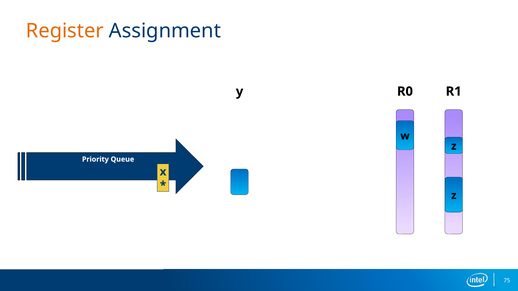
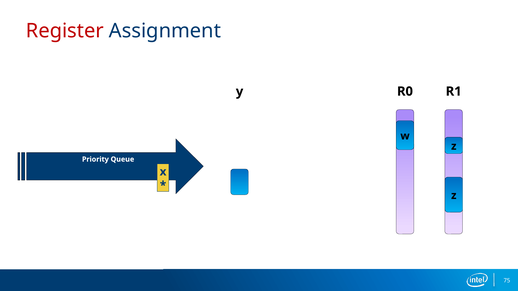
Register colour: orange -> red (65, 31)
